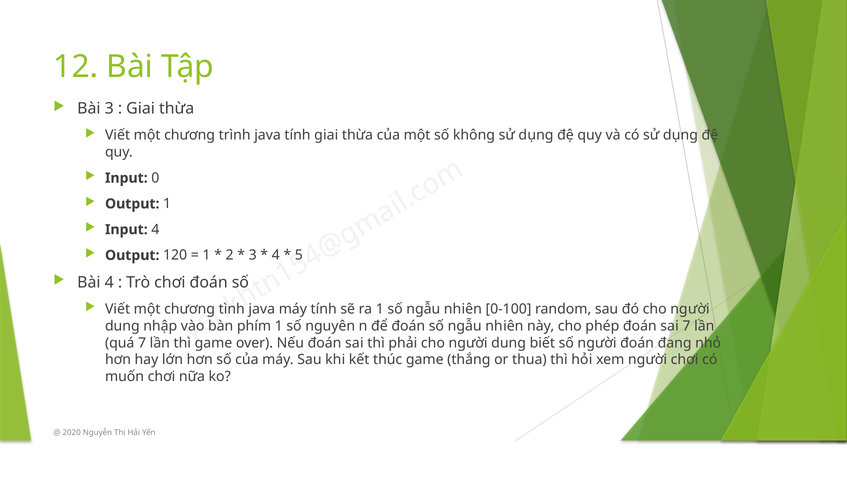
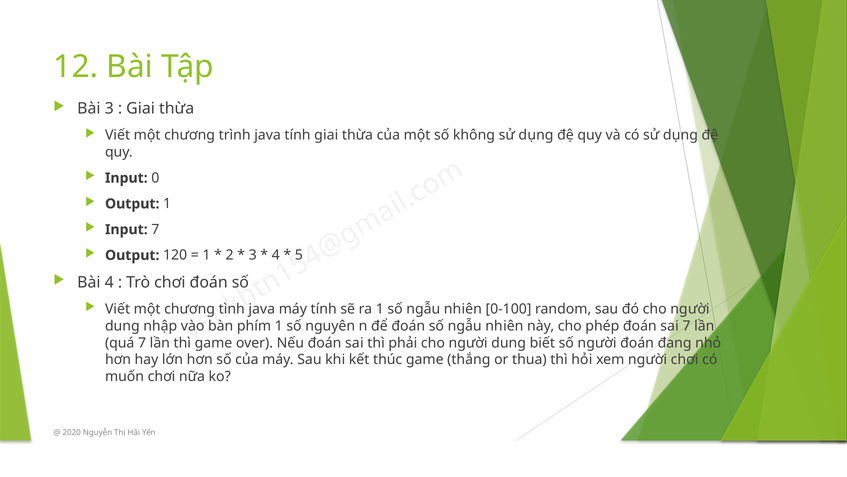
Input 4: 4 -> 7 (155, 229)
